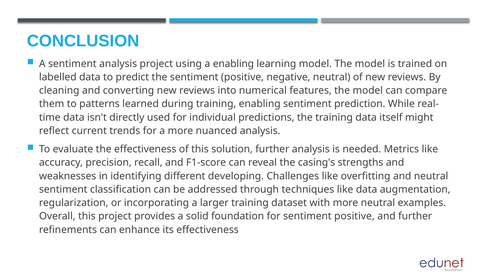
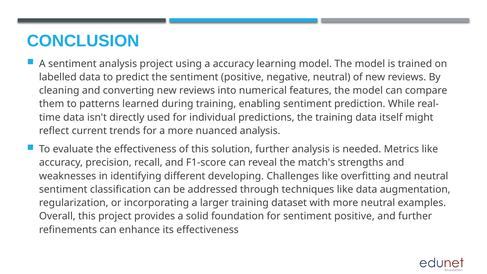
a enabling: enabling -> accuracy (233, 64)
casing's: casing's -> match's (316, 163)
